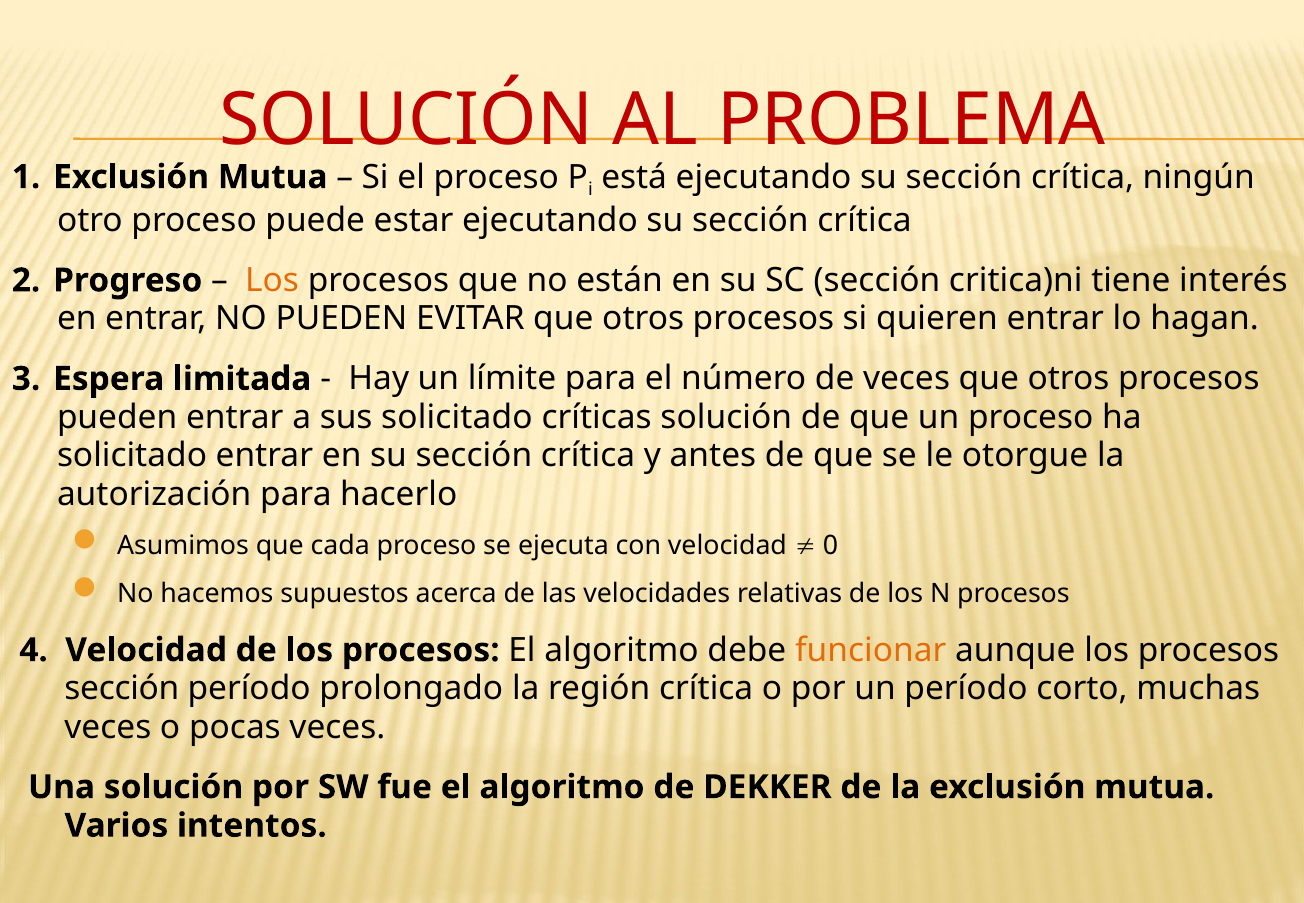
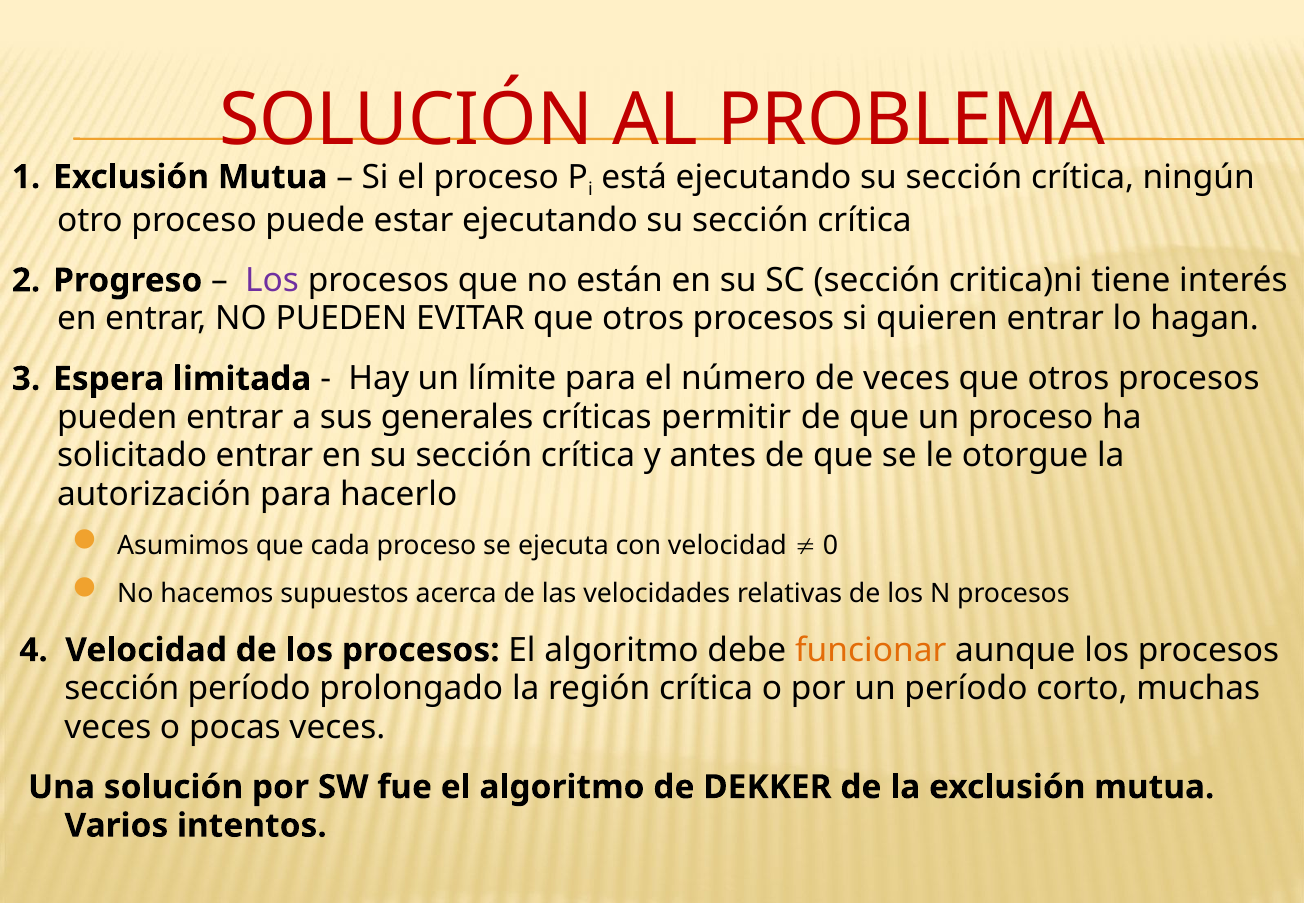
Los colour: orange -> purple (272, 280)
sus solicitado: solicitado -> generales (457, 417)
críticas solución: solución -> permitir (726, 417)
